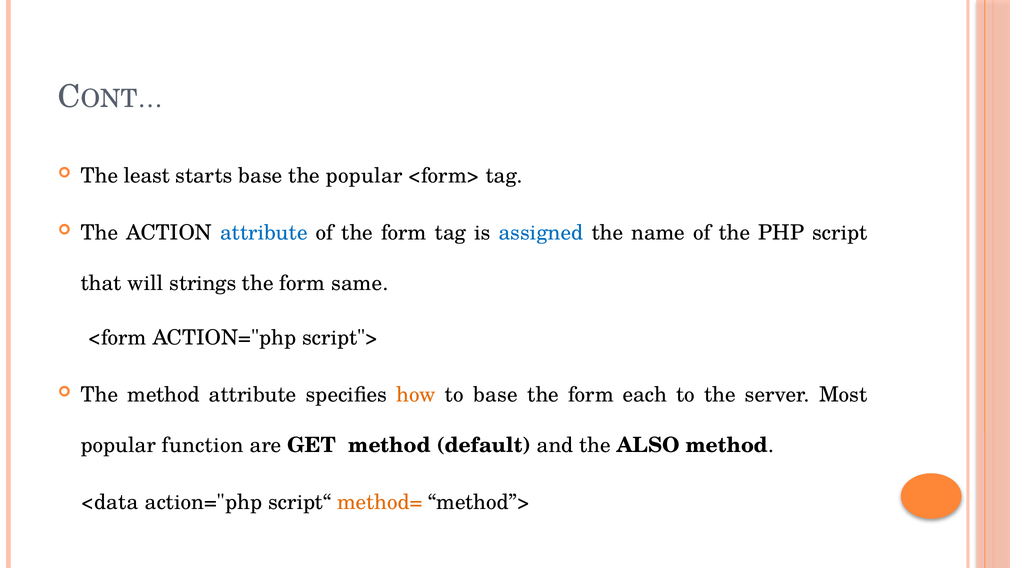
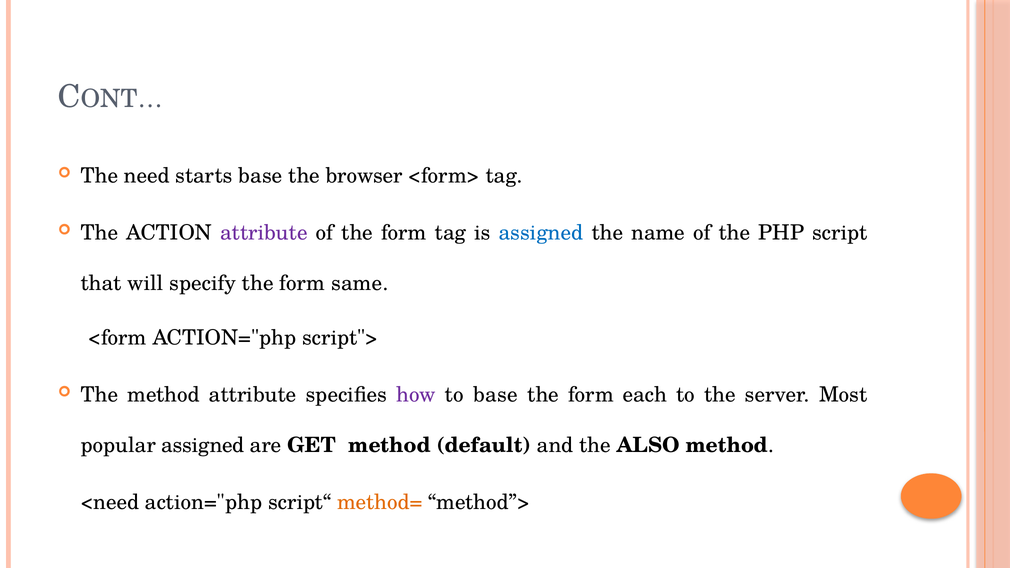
least: least -> need (147, 176)
the popular: popular -> browser (364, 176)
attribute colour: blue -> purple (264, 233)
strings: strings -> specify (203, 283)
how colour: orange -> purple (416, 395)
popular function: function -> assigned (203, 445)
<data: <data -> <need (110, 502)
